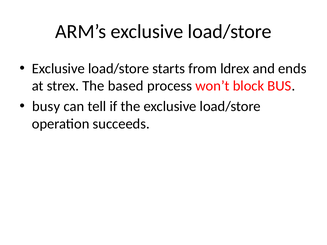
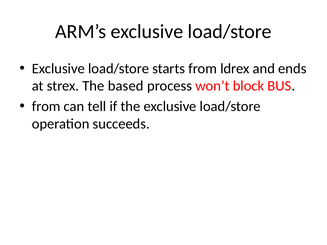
busy: busy -> from (46, 106)
